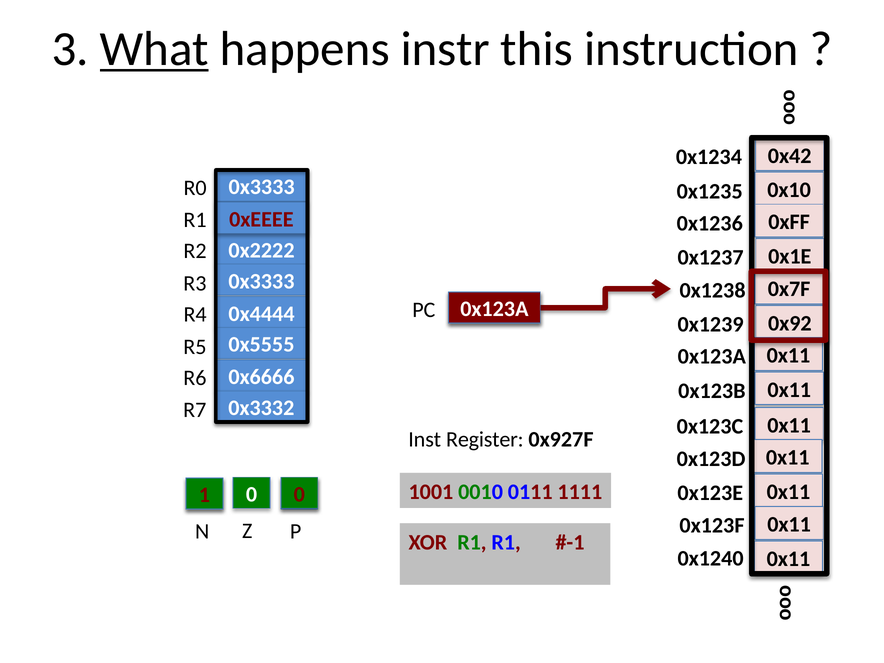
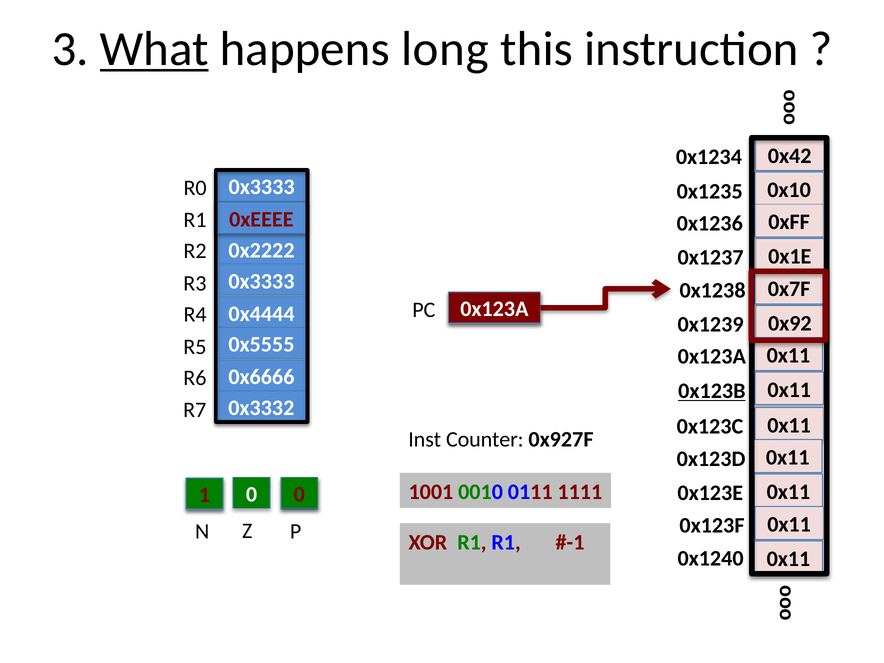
instr: instr -> long (445, 49)
0x123B underline: none -> present (712, 391)
Register: Register -> Counter (485, 439)
